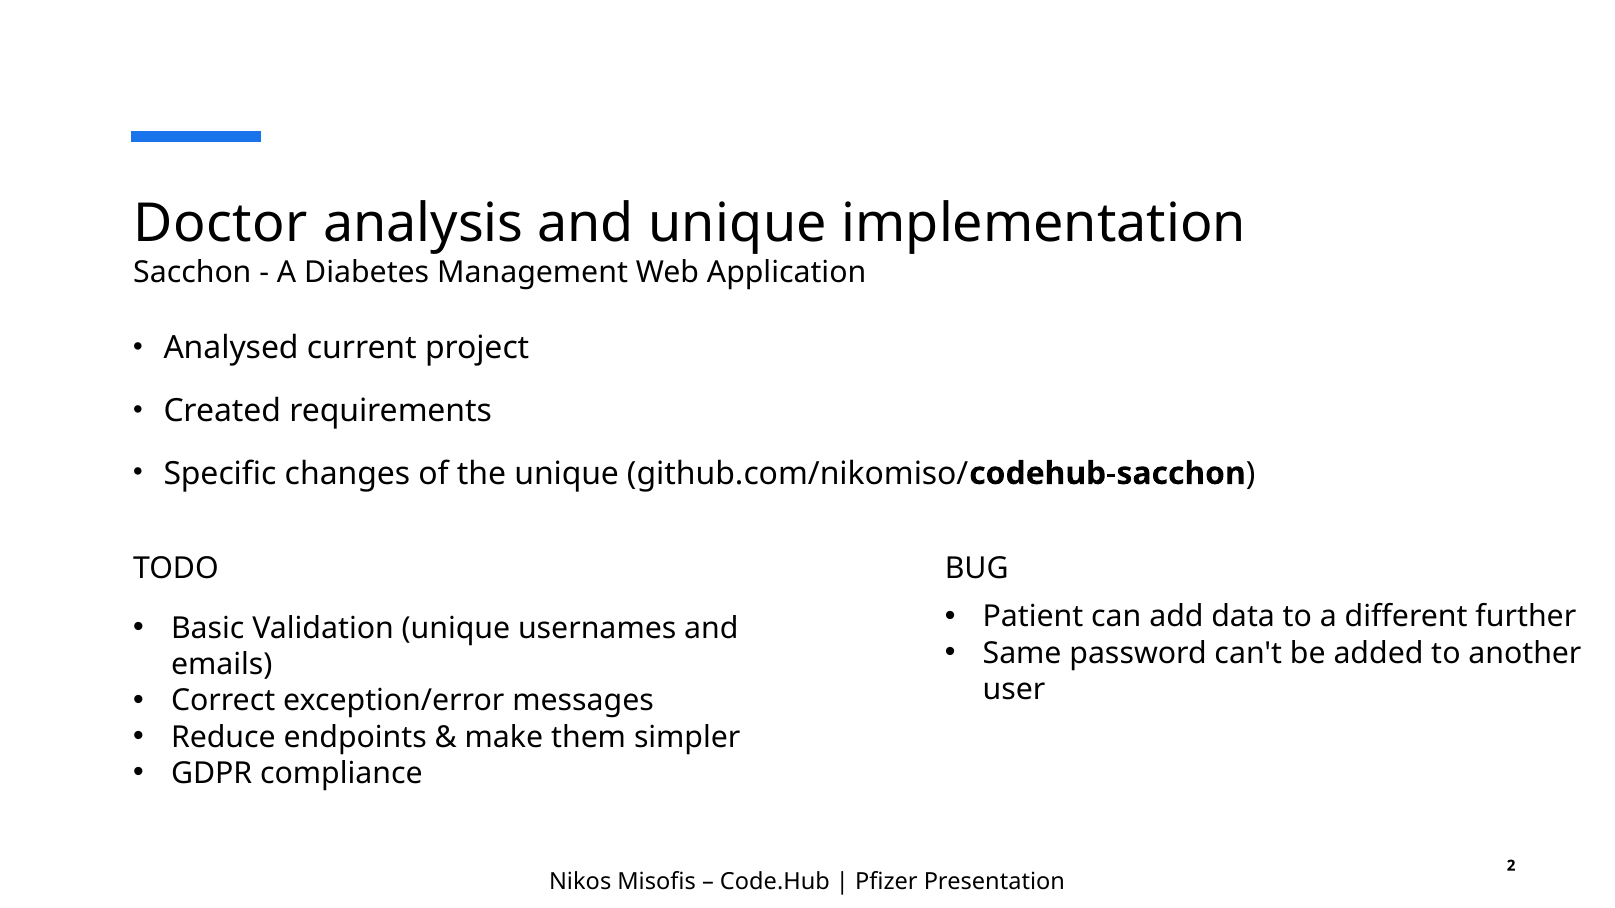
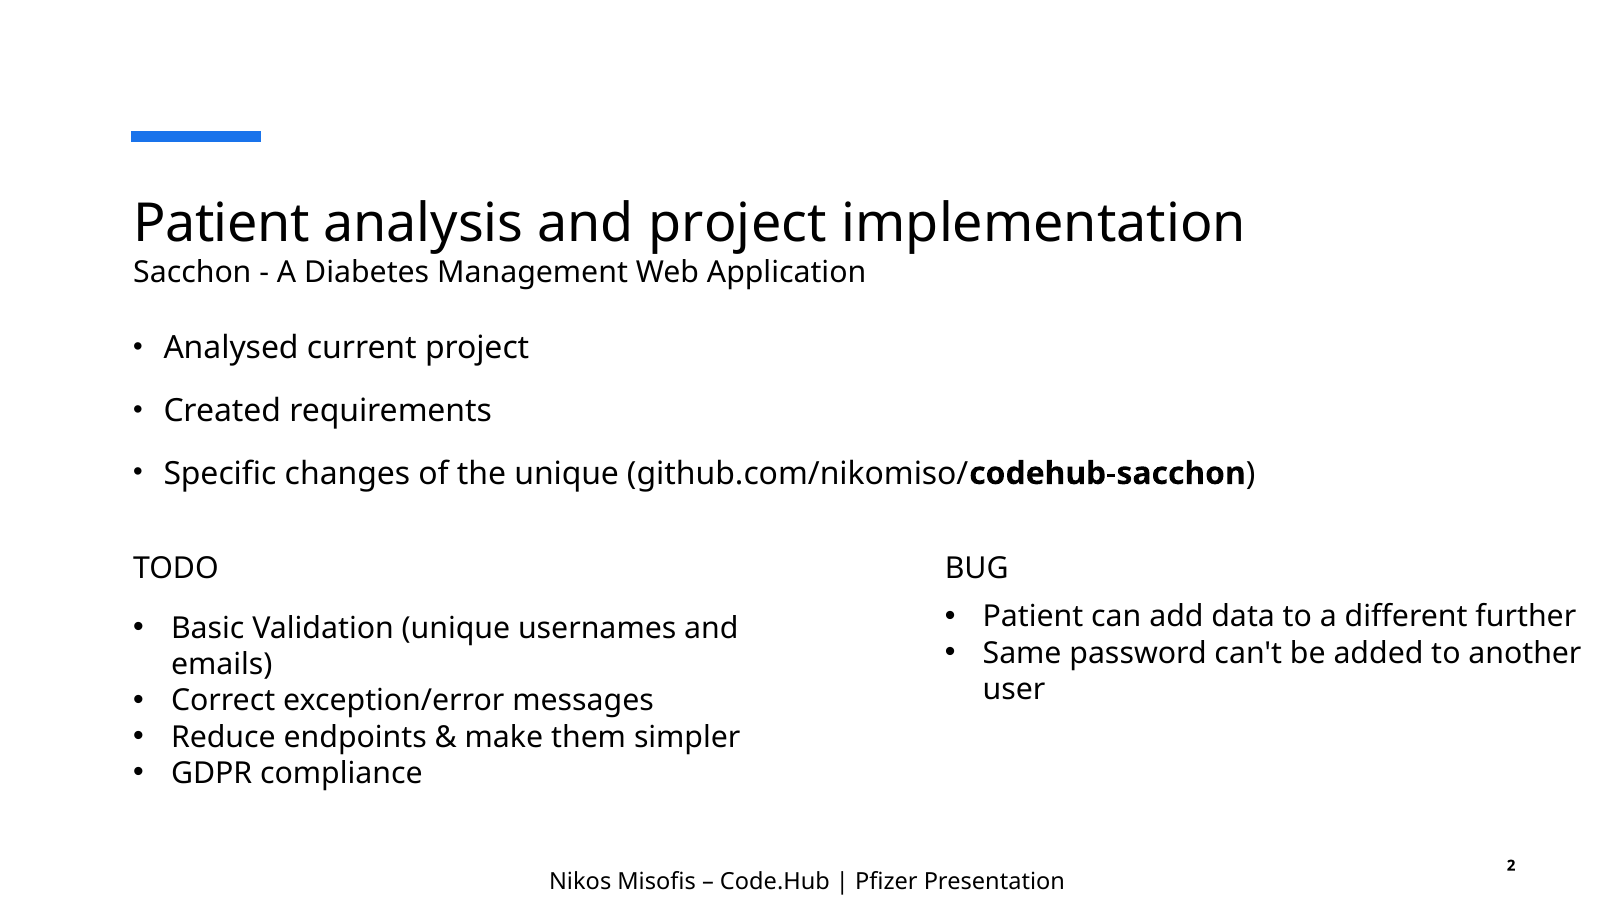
Doctor: Doctor -> Patient (221, 224)
and unique: unique -> project (738, 224)
